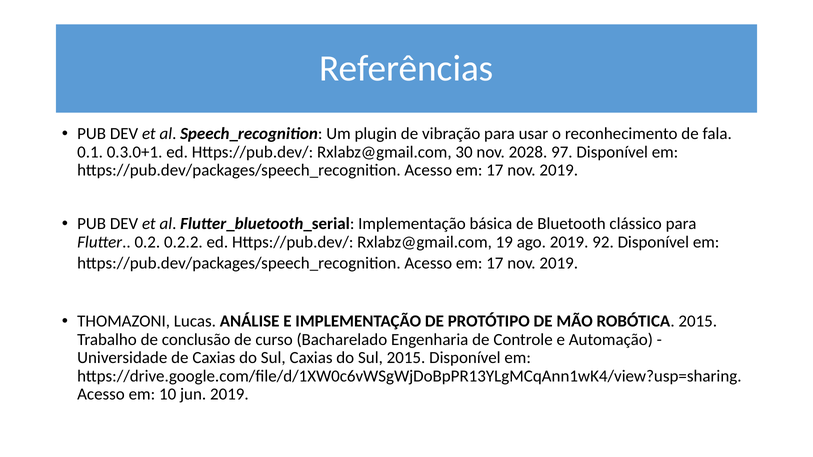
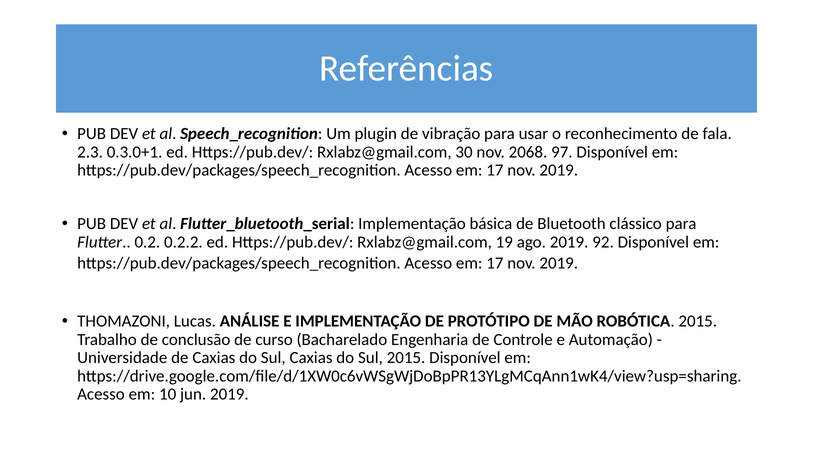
0.1: 0.1 -> 2.3 (90, 152)
2028: 2028 -> 2068 (528, 152)
